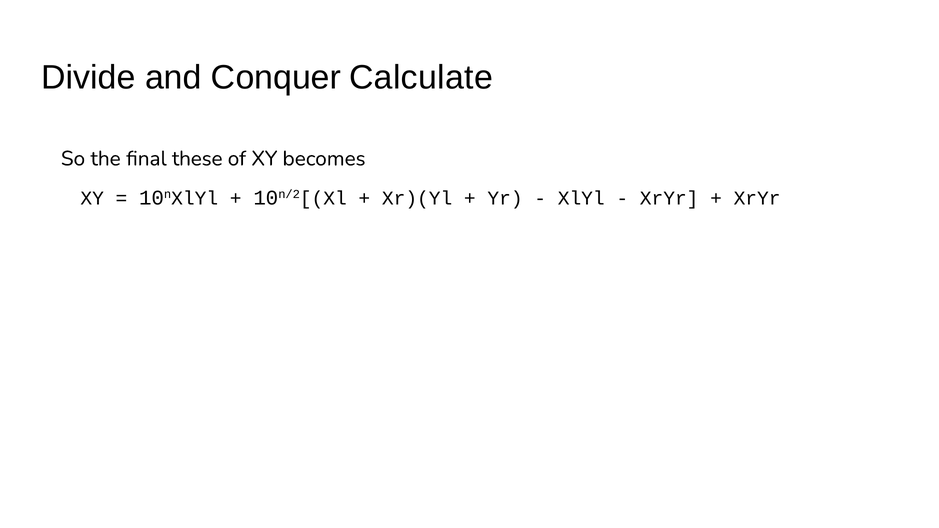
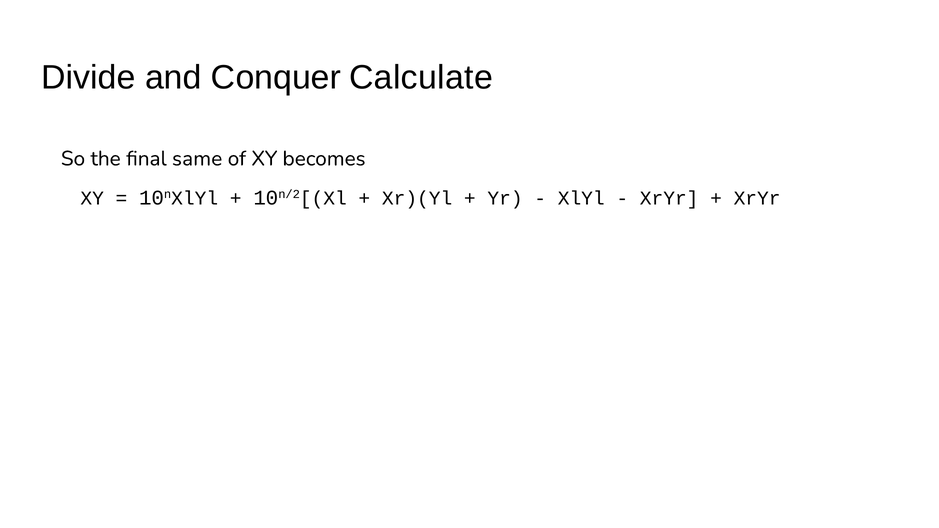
these: these -> same (197, 159)
